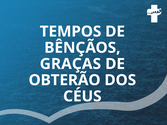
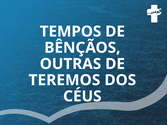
GRAÇAS: GRAÇAS -> OUTRAS (70, 64)
OBTERÃO: OBTERÃO -> TEREMOS (64, 80)
